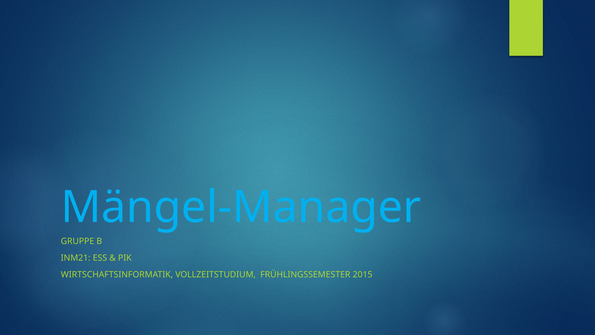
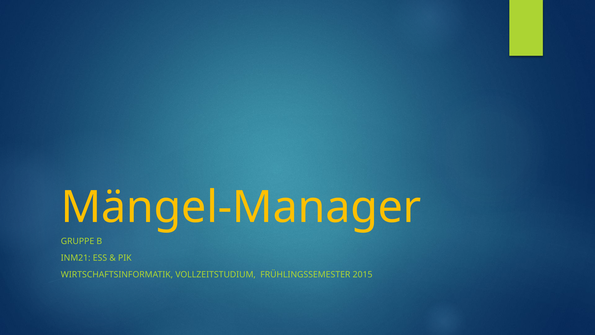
Mängel-Manager colour: light blue -> yellow (241, 207)
